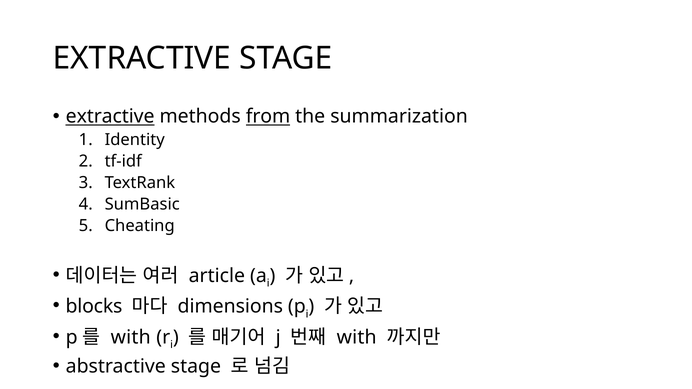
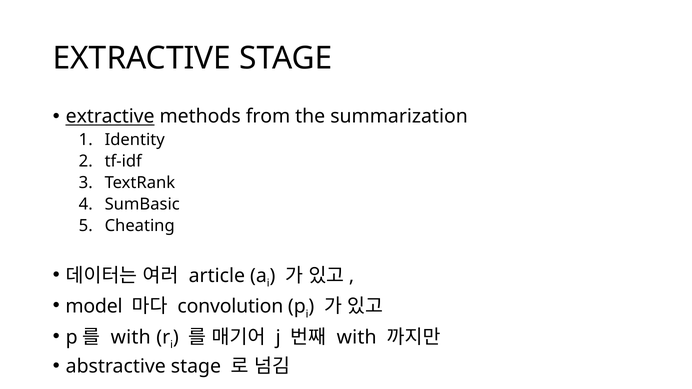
from underline: present -> none (268, 117)
blocks: blocks -> model (94, 307)
dimensions: dimensions -> convolution (230, 307)
